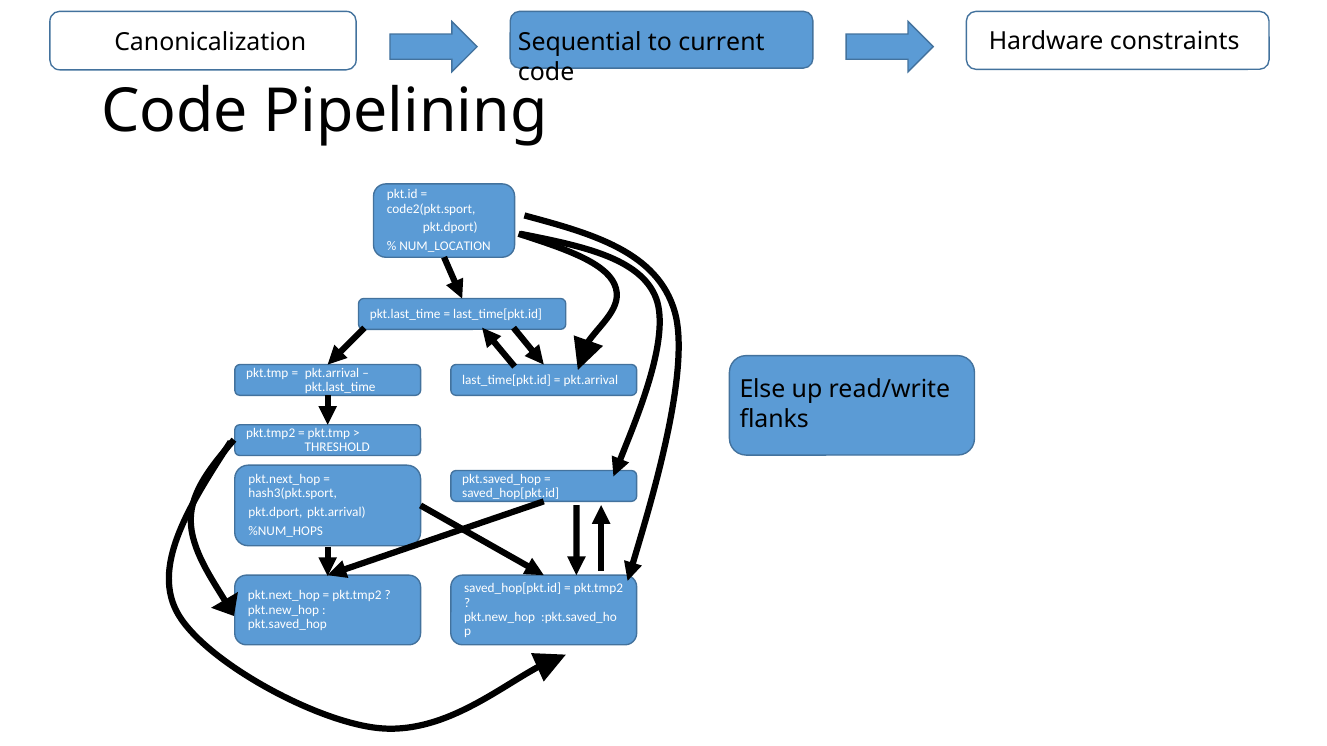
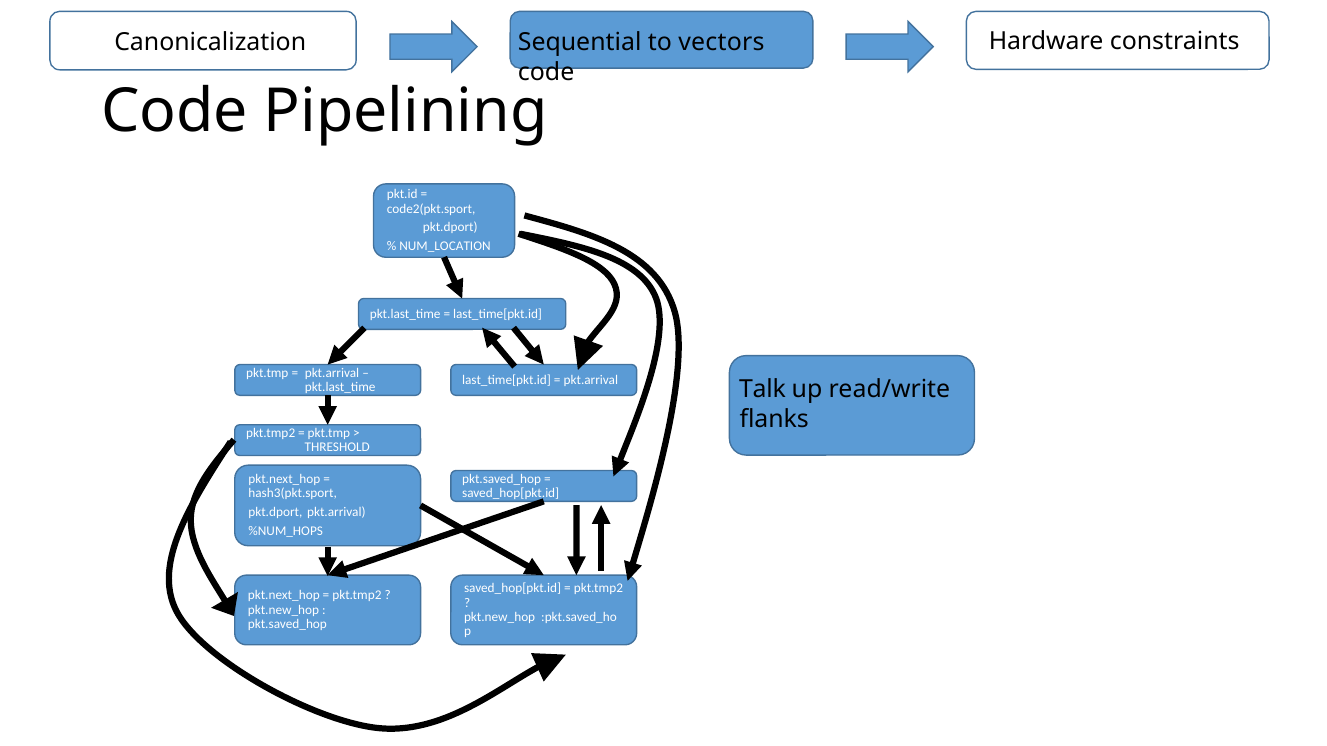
current: current -> vectors (721, 42)
Else: Else -> Talk (762, 390)
